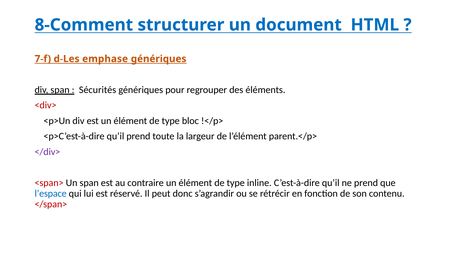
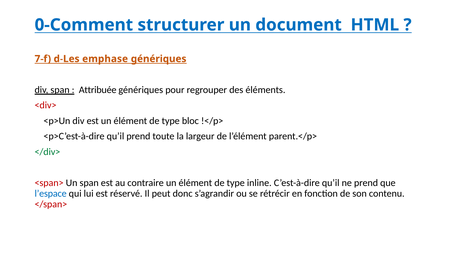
8-Comment: 8-Comment -> 0-Comment (84, 25)
Sécurités: Sécurités -> Attribuée (98, 90)
</div> colour: purple -> green (47, 151)
